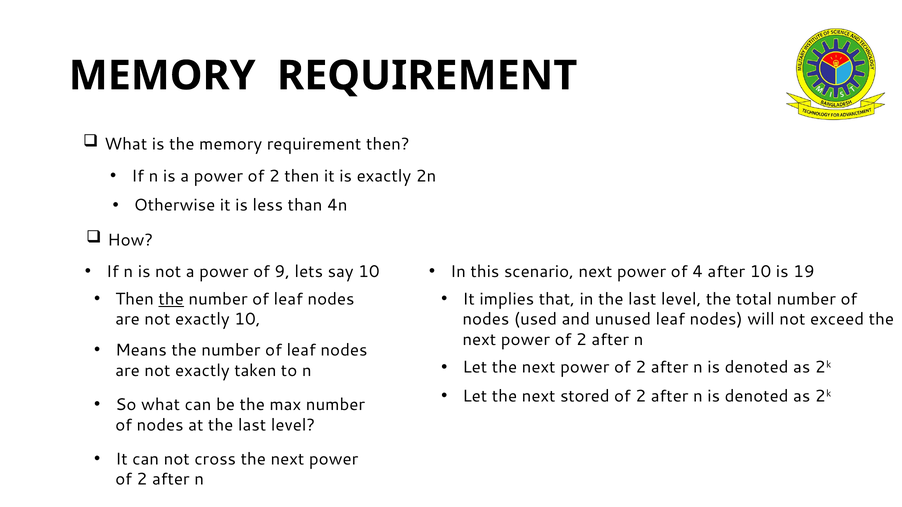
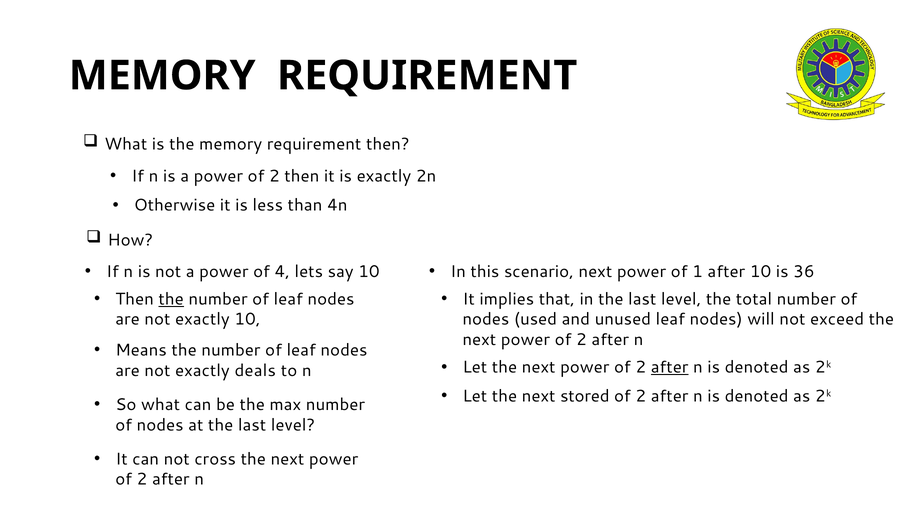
9: 9 -> 4 (282, 272)
4: 4 -> 1 (698, 272)
19: 19 -> 36 (804, 272)
after underline: none -> present (670, 368)
taken: taken -> deals (255, 371)
